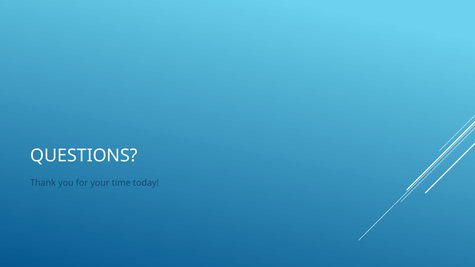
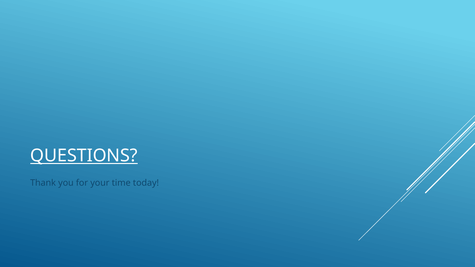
QUESTIONS underline: none -> present (84, 156)
